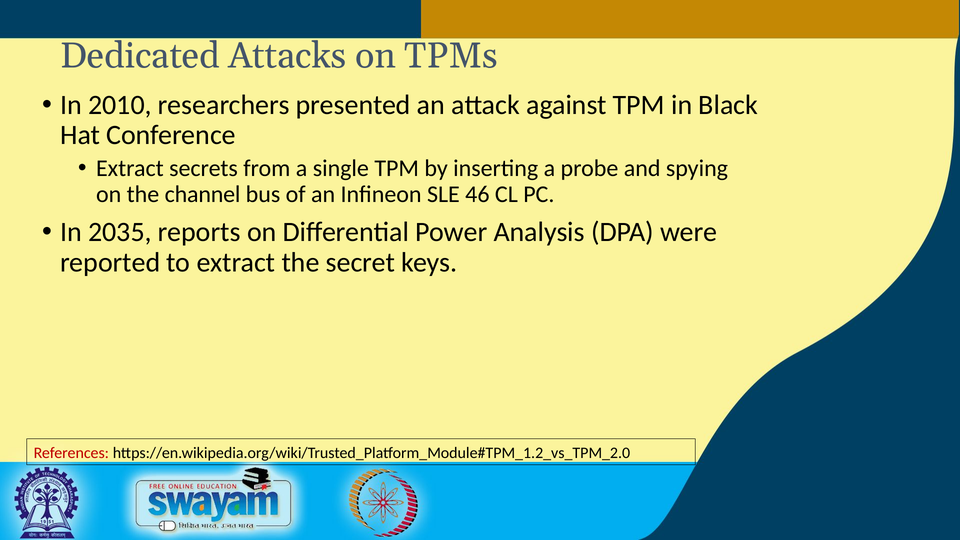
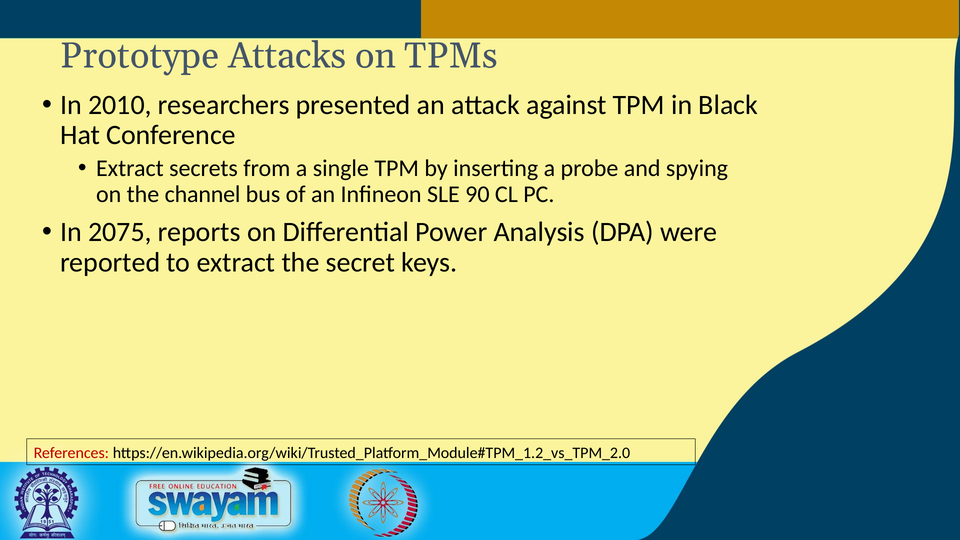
Dedicated: Dedicated -> Prototype (140, 56)
46: 46 -> 90 (477, 194)
2035: 2035 -> 2075 (120, 232)
